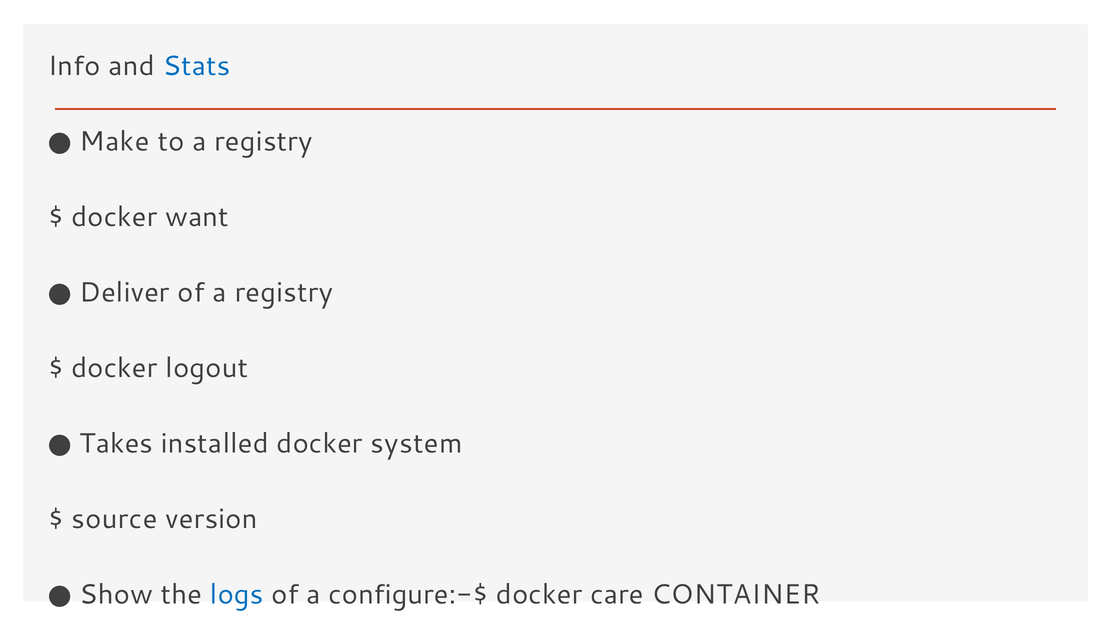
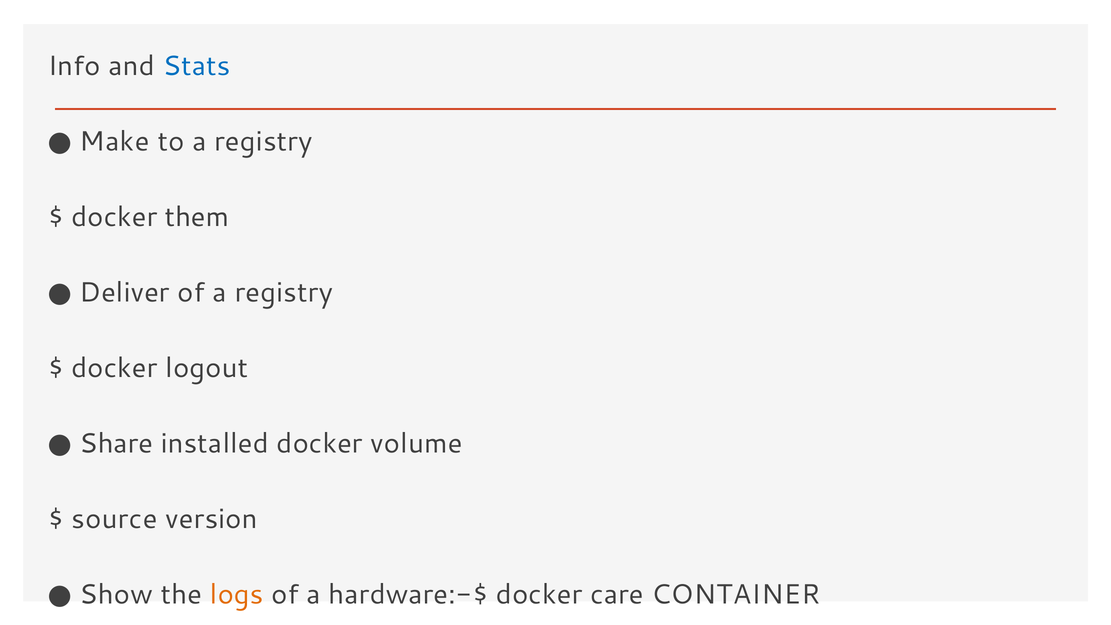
want: want -> them (197, 217)
Takes: Takes -> Share (116, 443)
system: system -> volume (417, 443)
logs colour: blue -> orange (237, 594)
configure:-$: configure:-$ -> hardware:-$ (408, 594)
